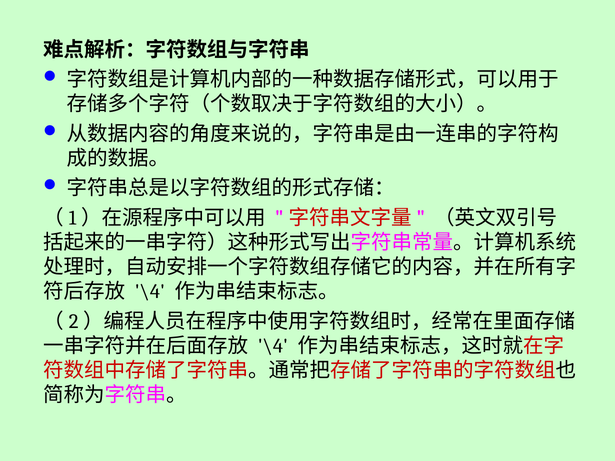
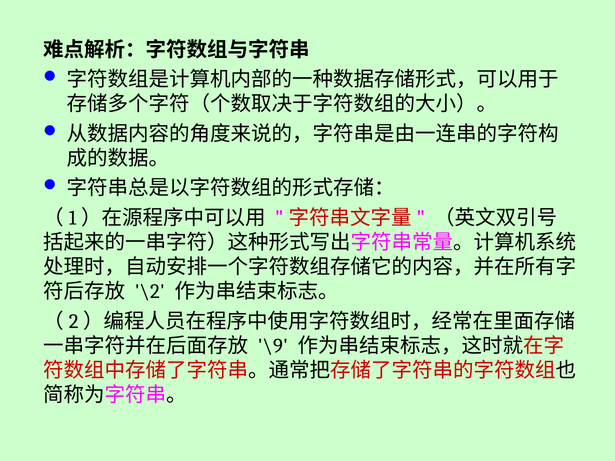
\4: \4 -> \2 (150, 292)
\4: \4 -> \9 (273, 346)
